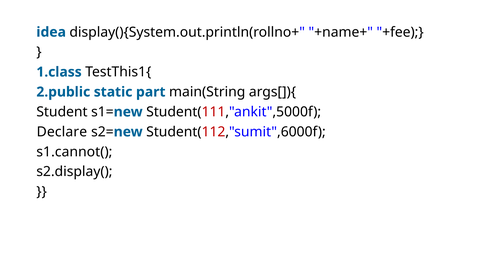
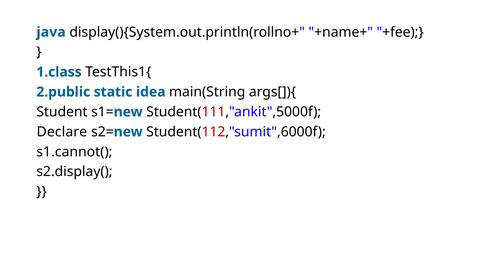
idea: idea -> java (51, 32)
part: part -> idea (151, 92)
